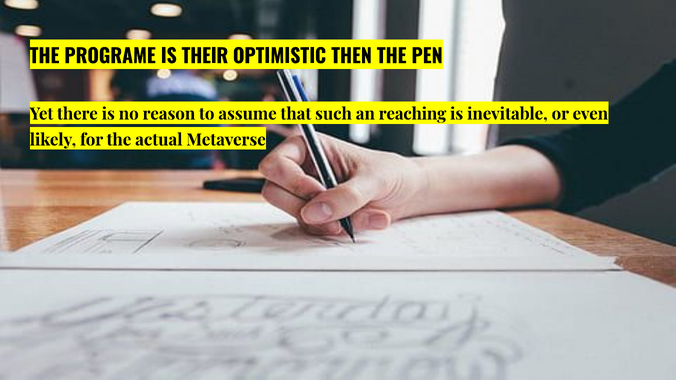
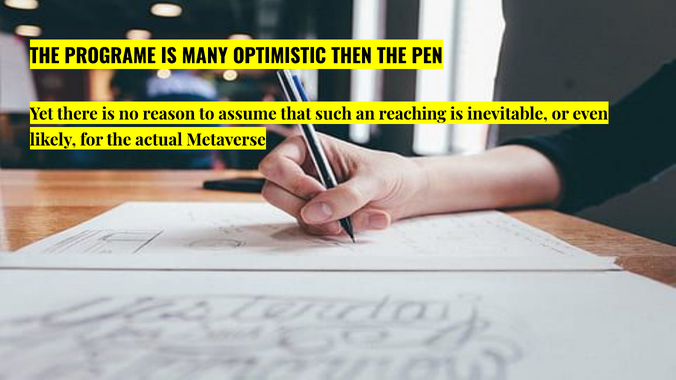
THEIR: THEIR -> MANY (205, 57)
